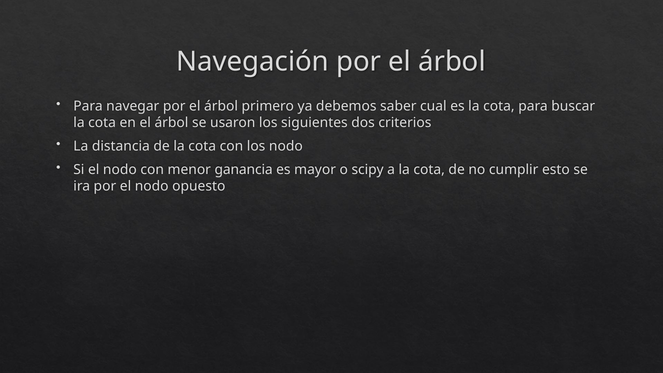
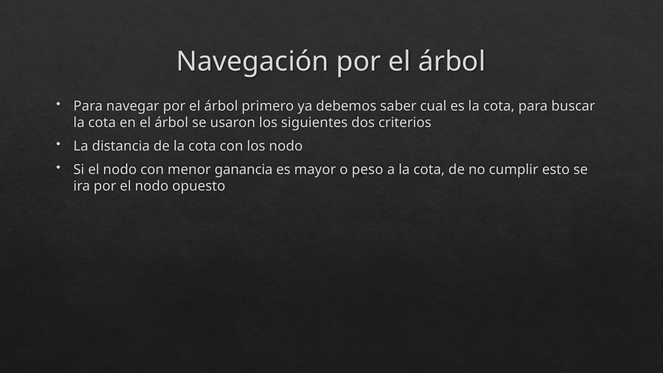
scipy: scipy -> peso (367, 170)
